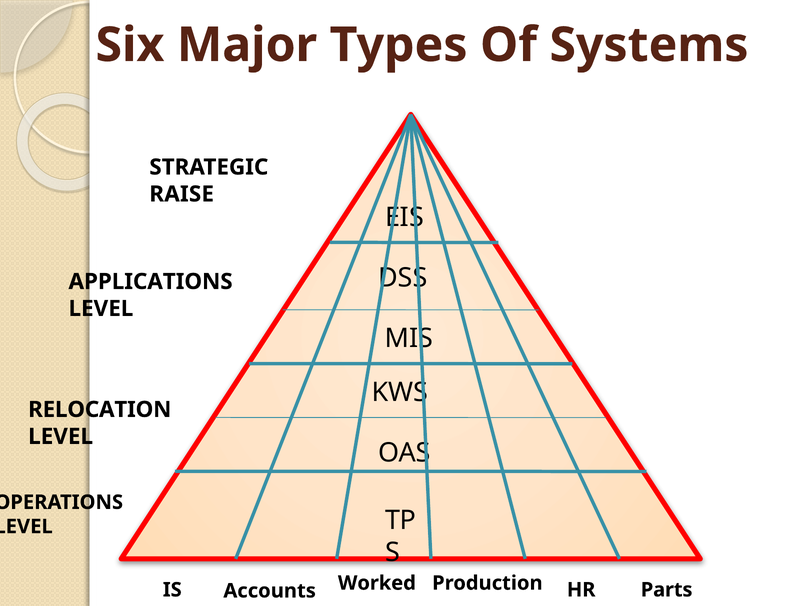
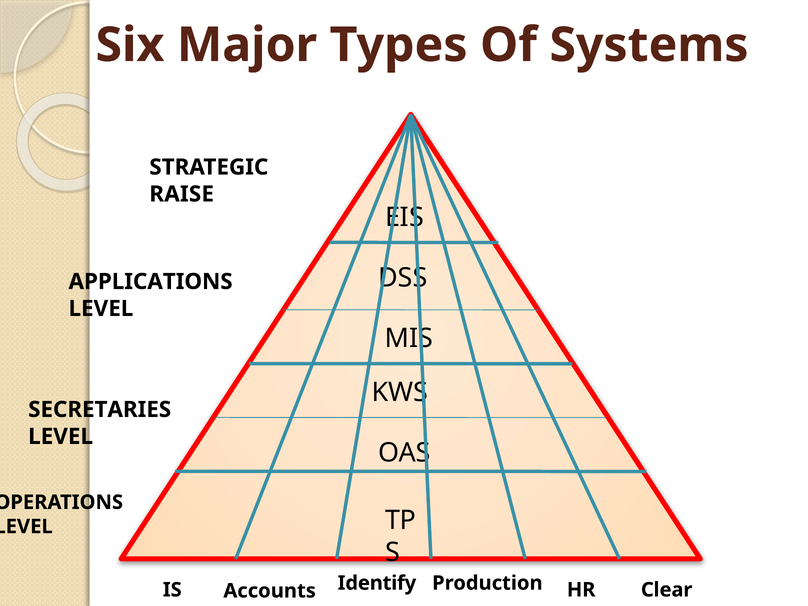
RELOCATION: RELOCATION -> SECRETARIES (100, 410)
Worked: Worked -> Identify (377, 583)
Parts: Parts -> Clear (667, 590)
